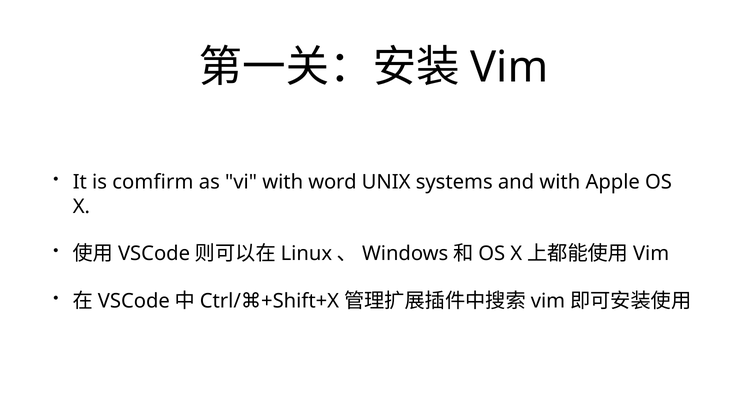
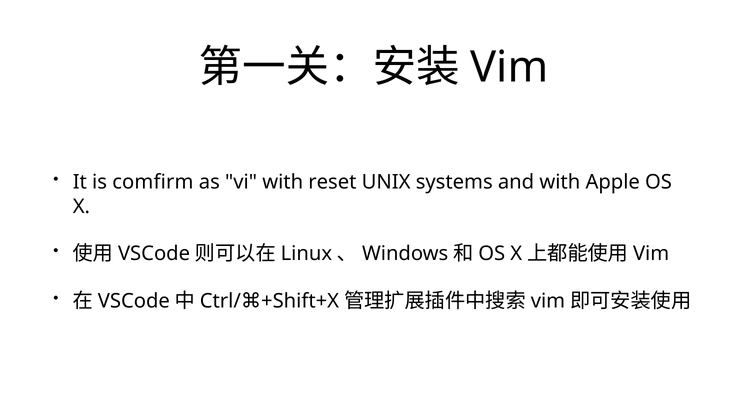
word: word -> reset (332, 182)
